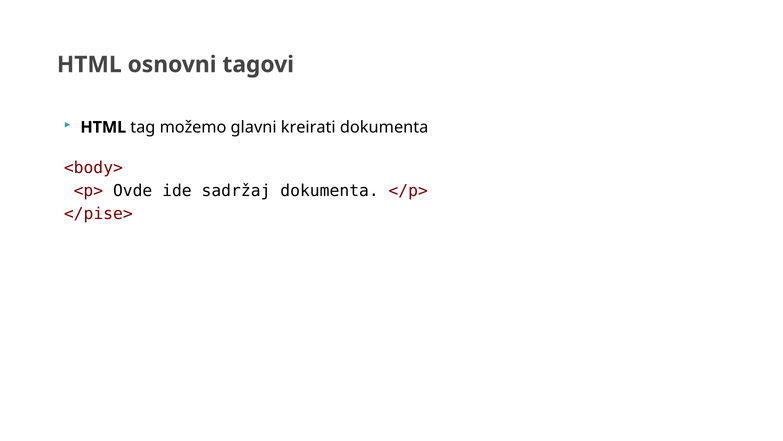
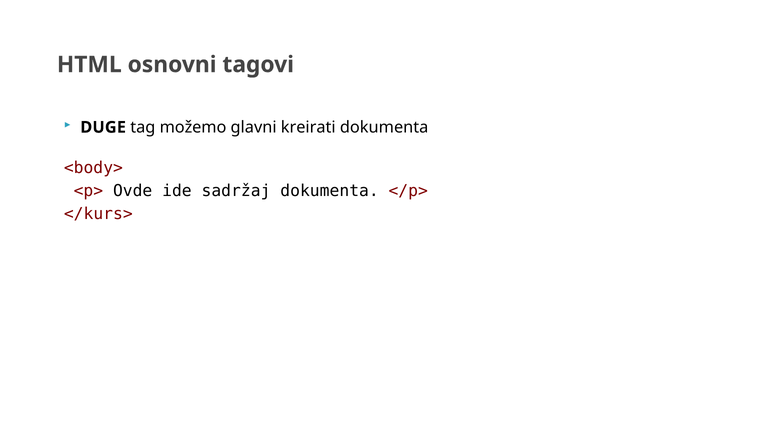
HTML: HTML -> DUGE (103, 127)
</pise>: </pise> -> </kurs> (98, 213)
